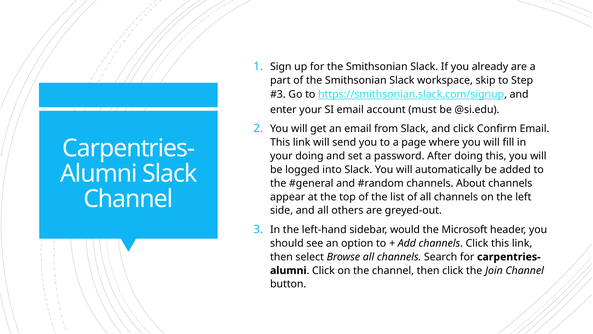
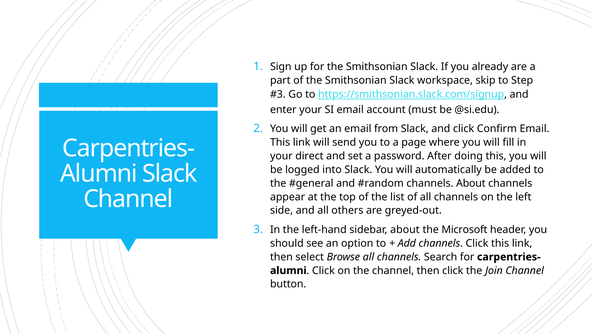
your doing: doing -> direct (309, 156)
sidebar would: would -> about (405, 229)
